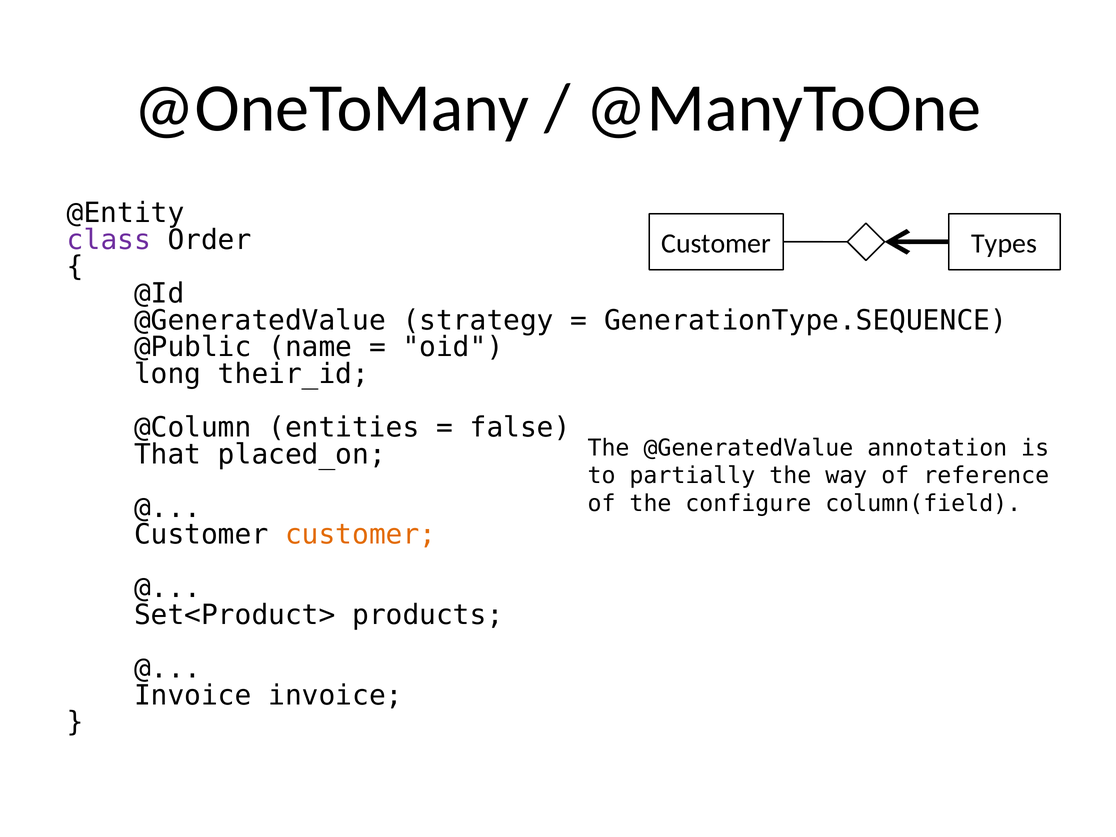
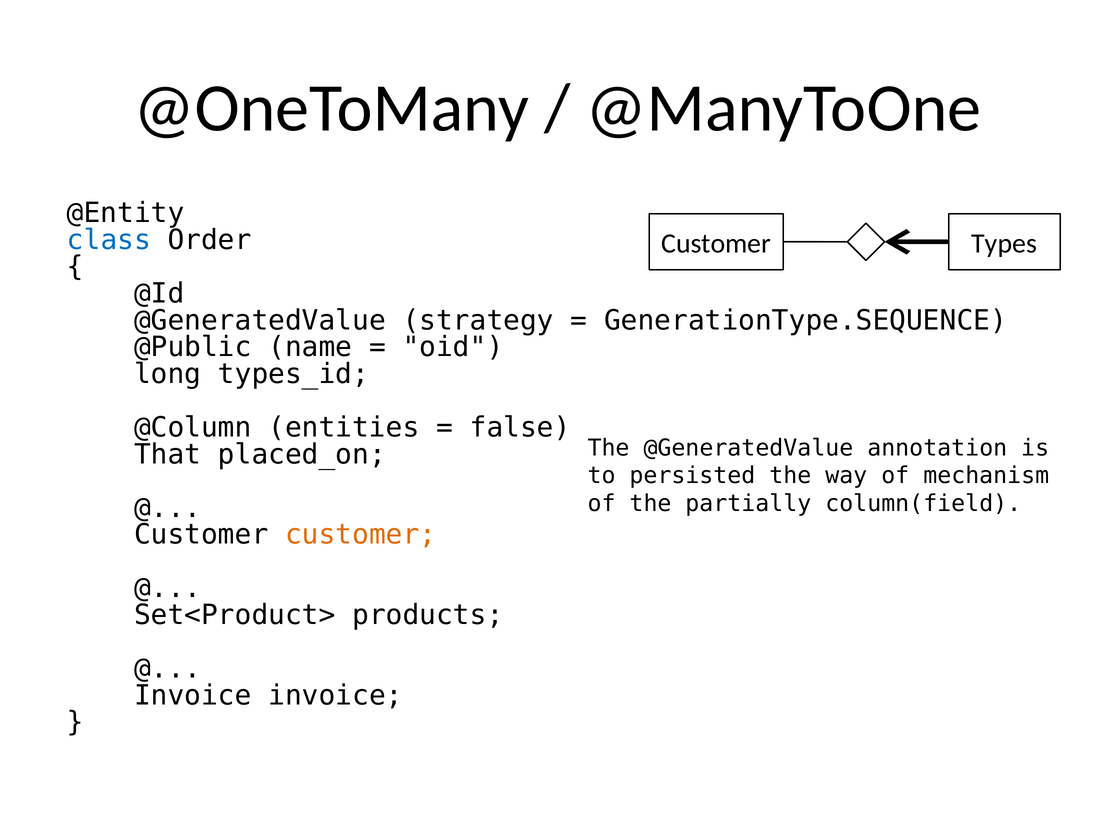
class colour: purple -> blue (109, 240)
their_id: their_id -> types_id (293, 374)
partially: partially -> persisted (692, 476)
reference: reference -> mechanism (986, 476)
configure: configure -> partially (748, 504)
